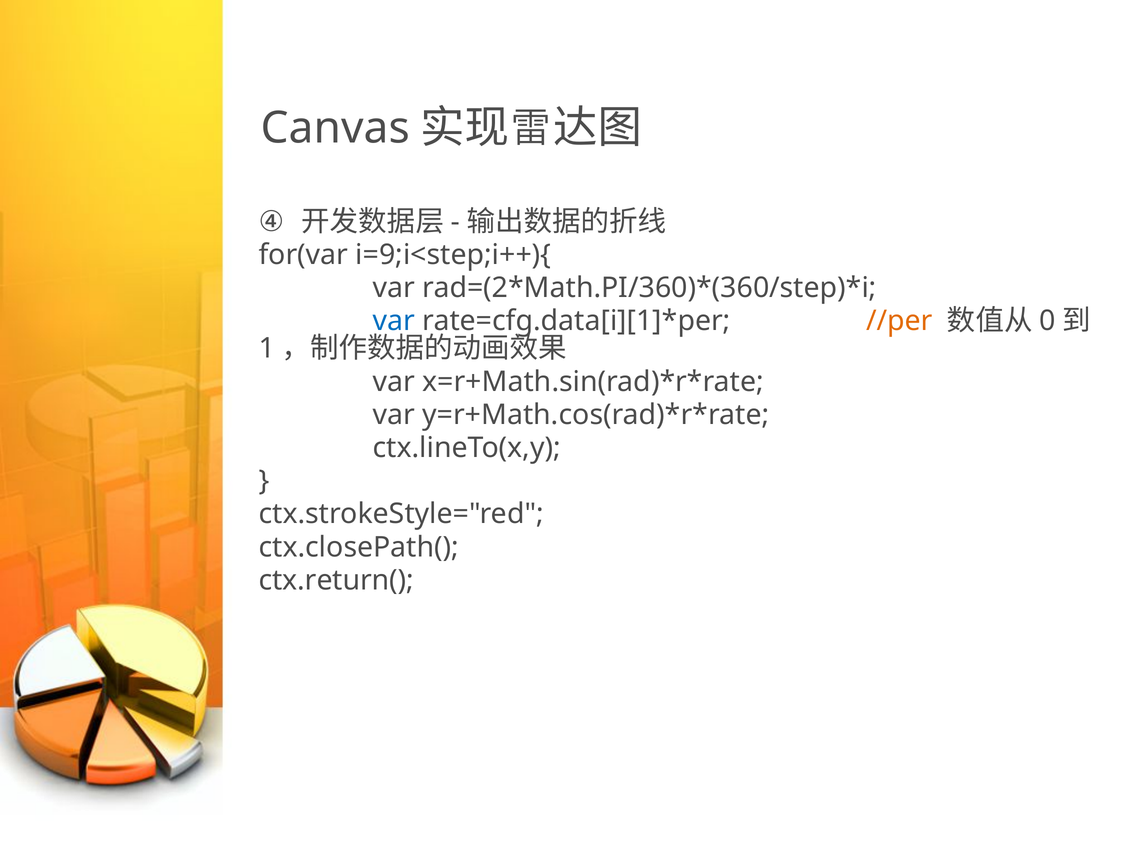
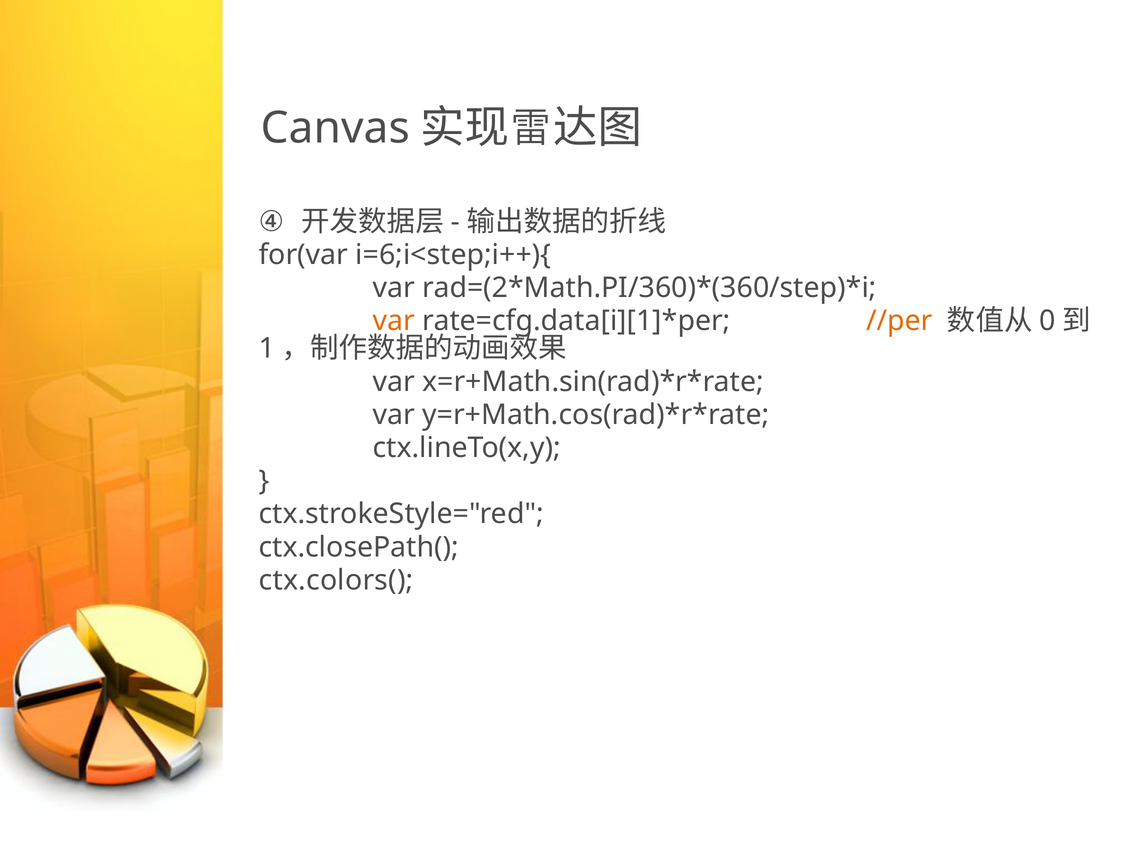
i=9;i<step;i++){: i=9;i<step;i++){ -> i=6;i<step;i++){ (453, 255)
var colour: blue -> orange (394, 321)
ctx.return(: ctx.return( -> ctx.colors( (336, 580)
